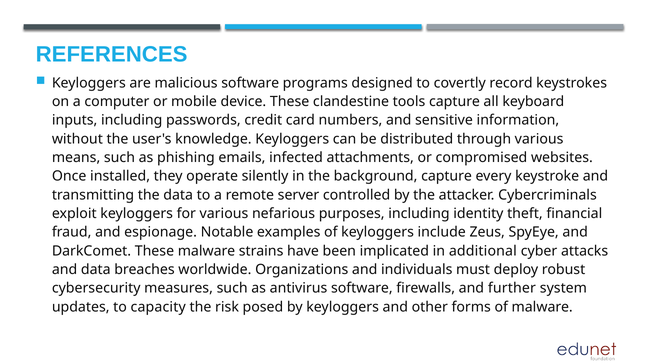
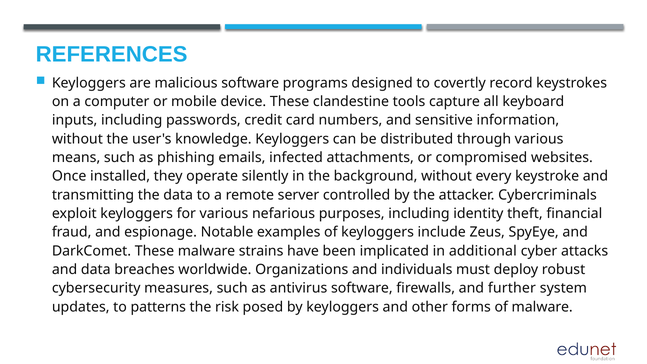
background capture: capture -> without (447, 176)
capacity: capacity -> patterns (158, 307)
